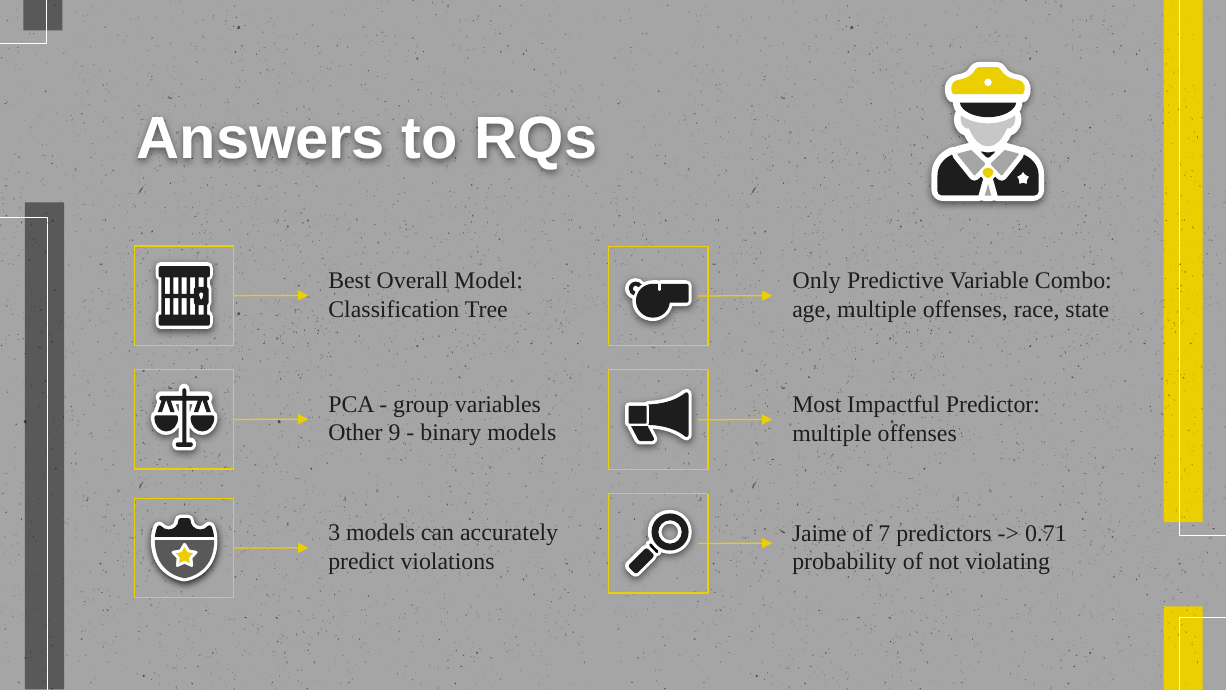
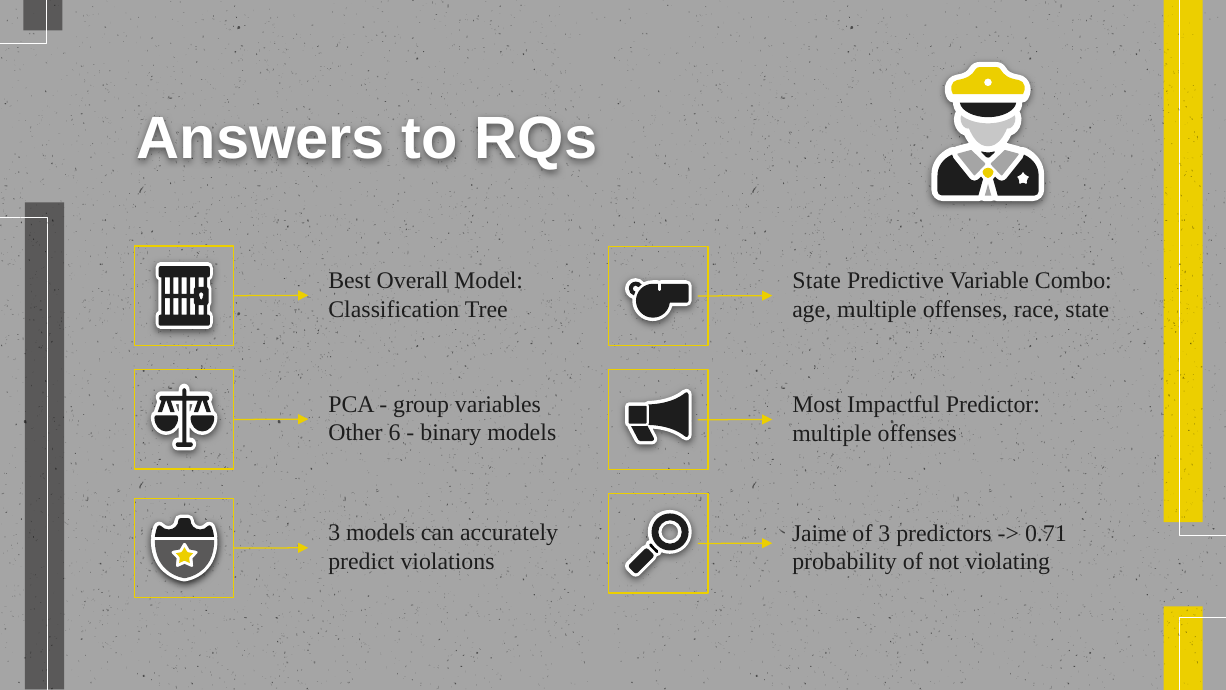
Only: Only -> State (817, 281)
9: 9 -> 6 (394, 433)
of 7: 7 -> 3 (884, 533)
